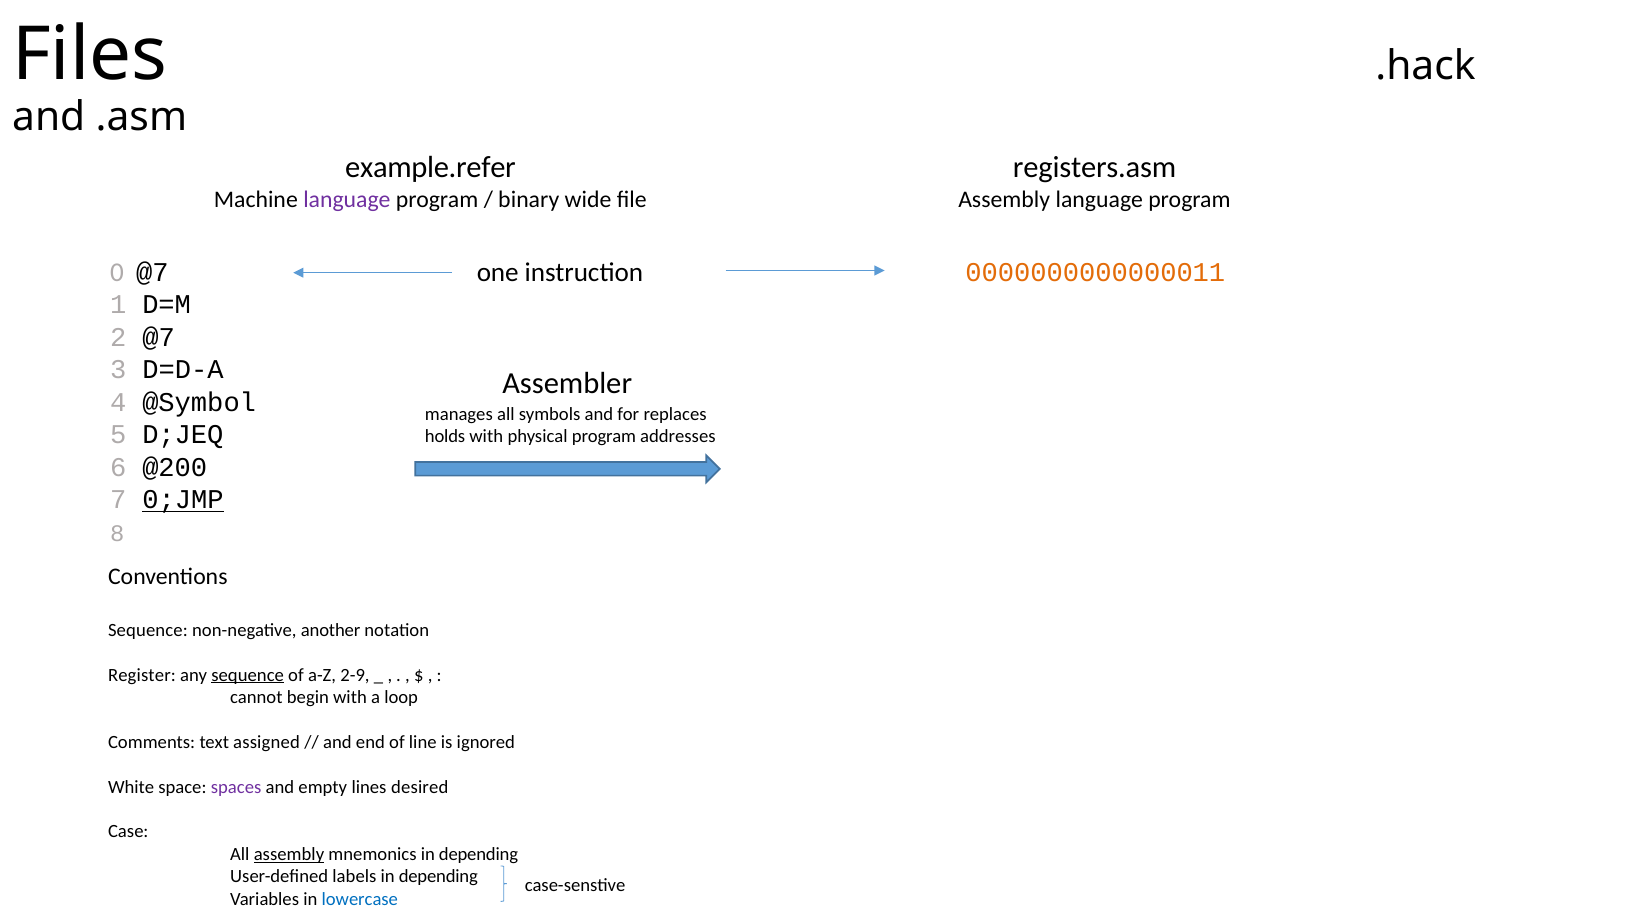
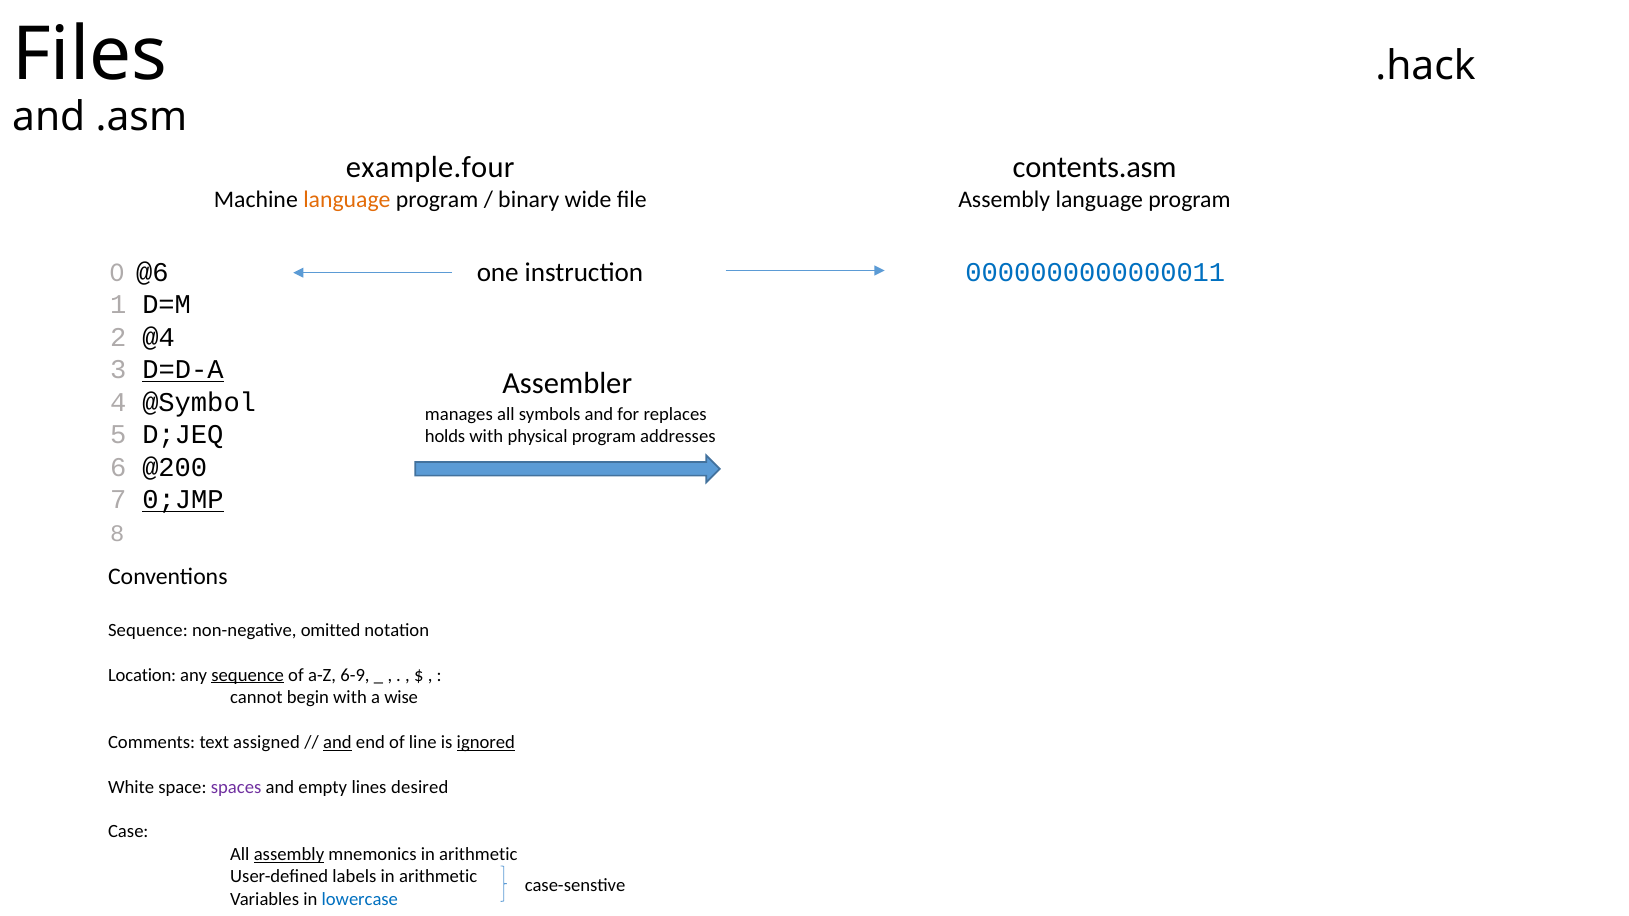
example.refer: example.refer -> example.four (430, 167)
registers.asm: registers.asm -> contents.asm (1095, 167)
language colour: purple -> orange (347, 199)
0 @7: @7 -> @6 (152, 272)
0000000000000011 colour: orange -> blue (1095, 272)
2 @7: @7 -> @4 (159, 337)
D=D-A underline: none -> present (183, 370)
another: another -> omitted (331, 630)
Register: Register -> Location (142, 675)
2-9: 2-9 -> 6-9 (355, 675)
loop: loop -> wise (401, 698)
and underline: none -> present (337, 742)
ignored underline: none -> present (486, 742)
mnemonics in depending: depending -> arithmetic (478, 854)
labels in depending: depending -> arithmetic (438, 877)
